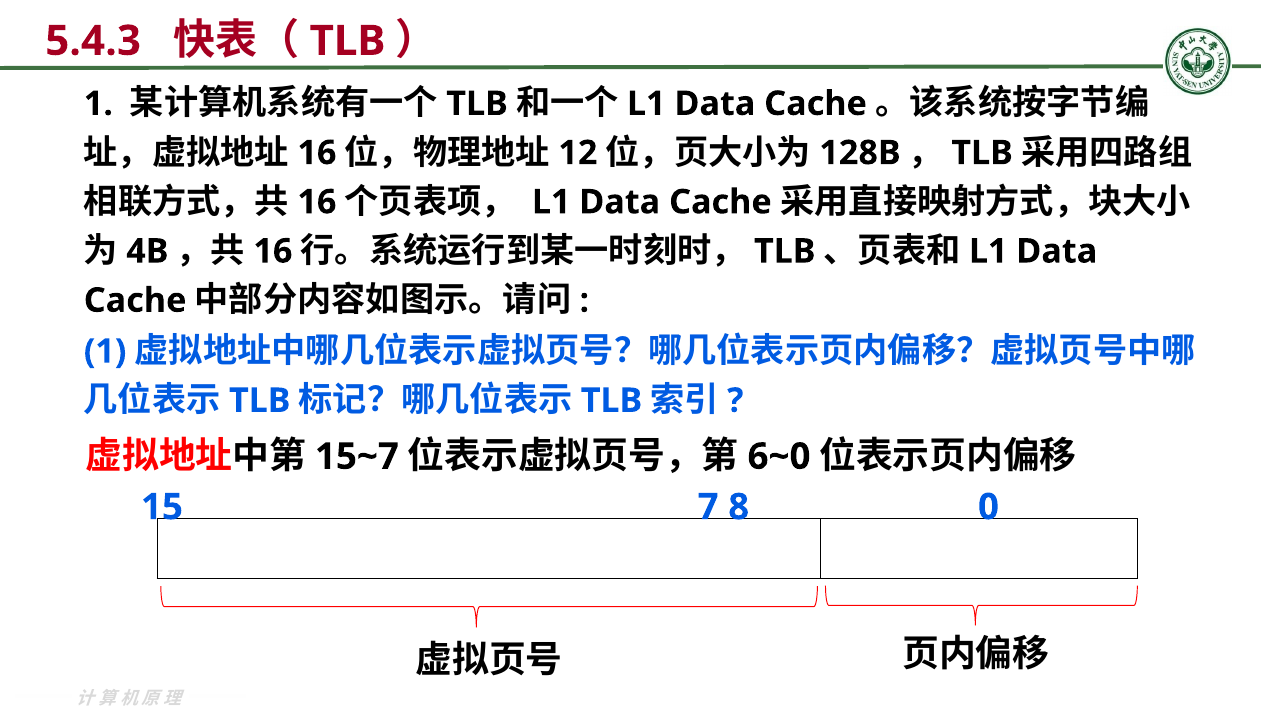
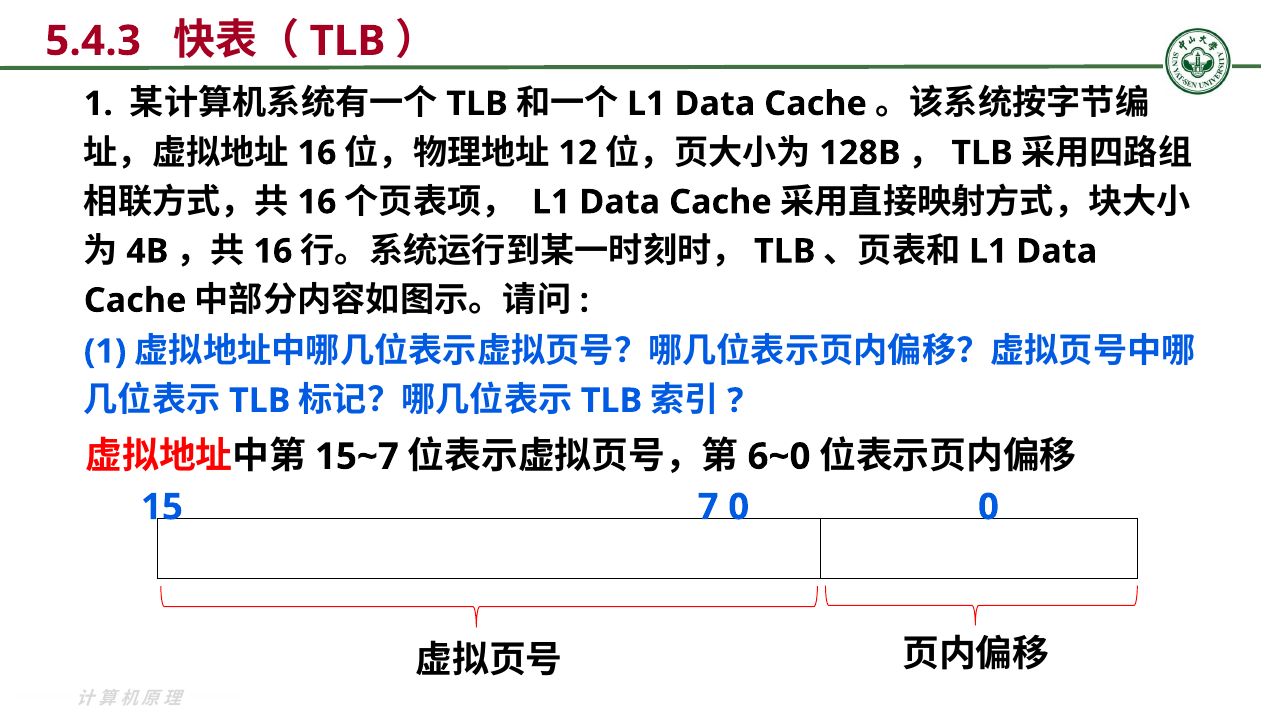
7 8: 8 -> 0 (739, 507)
